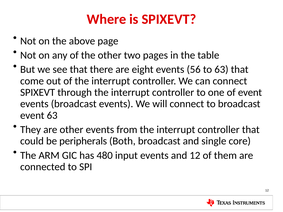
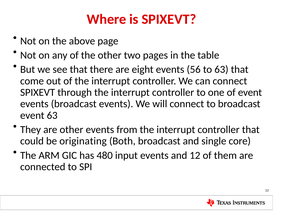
peripherals: peripherals -> originating (83, 141)
